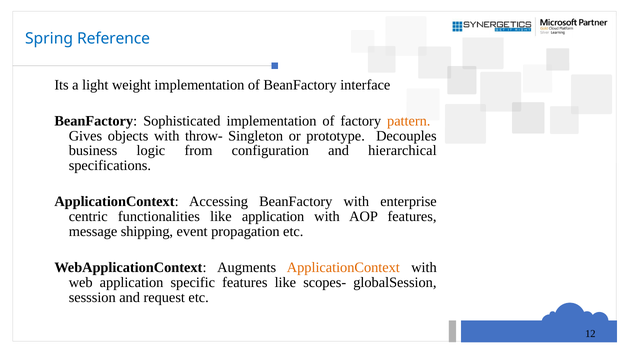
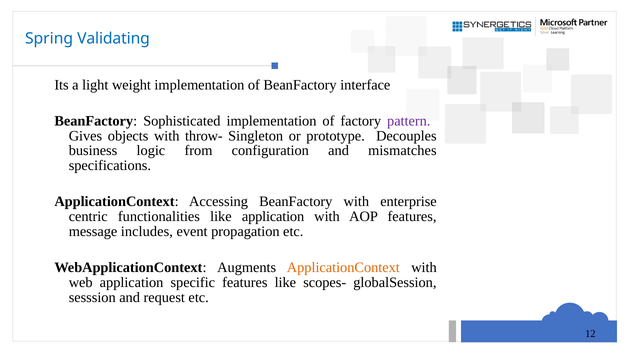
Reference: Reference -> Validating (113, 38)
pattern colour: orange -> purple (409, 121)
hierarchical: hierarchical -> mismatches (402, 151)
shipping: shipping -> includes (147, 231)
